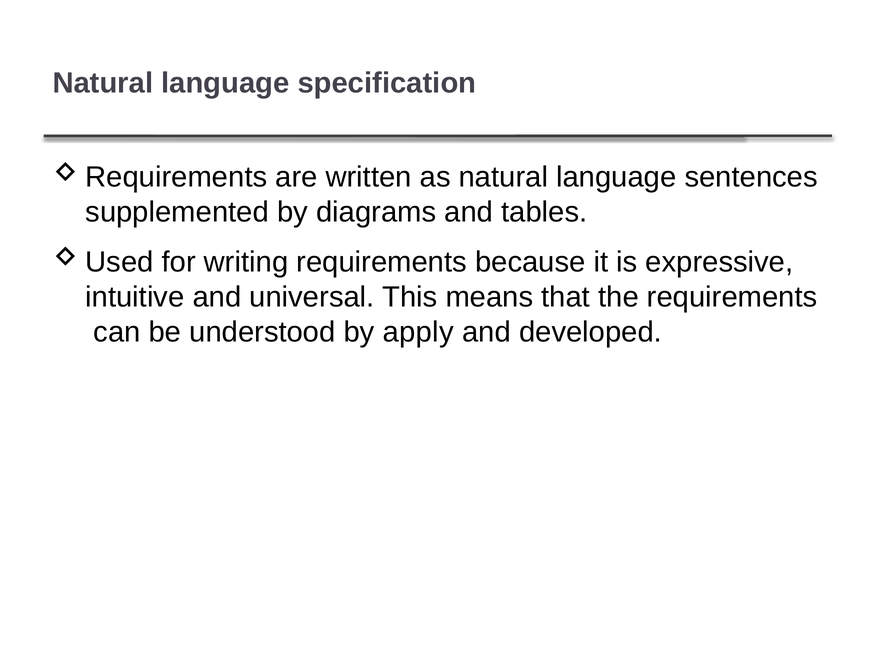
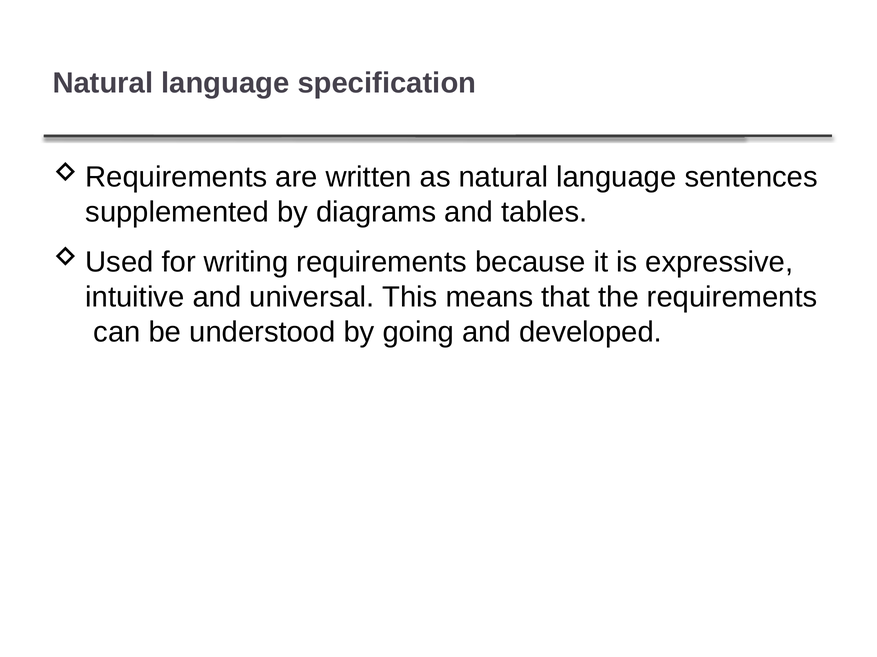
apply: apply -> going (418, 332)
